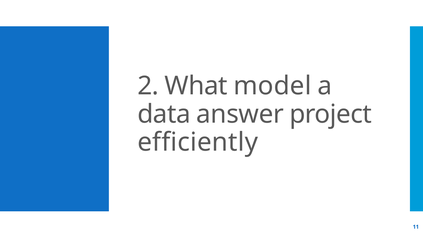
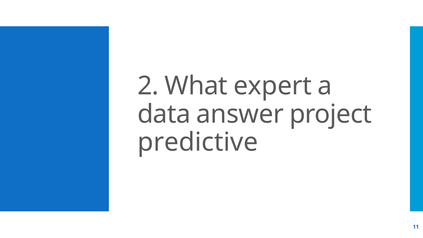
model: model -> expert (273, 86)
efficiently: efficiently -> predictive (198, 142)
